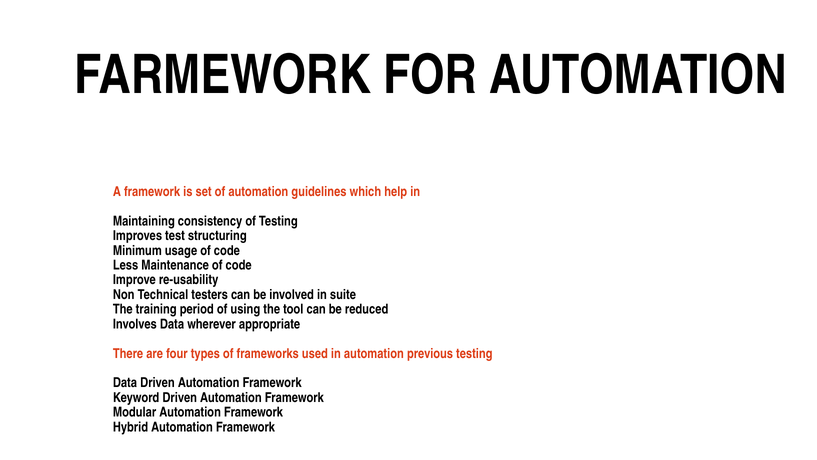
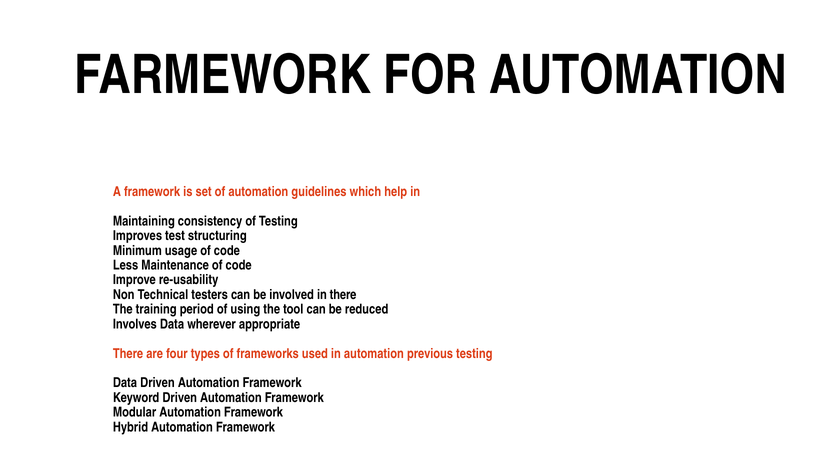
in suite: suite -> there (343, 294)
